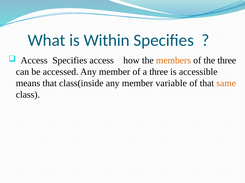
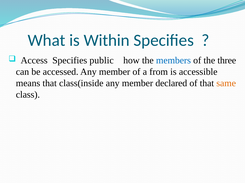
Specifies access: access -> public (102, 61)
members colour: orange -> blue (173, 61)
a three: three -> from (159, 72)
variable: variable -> declared (171, 84)
